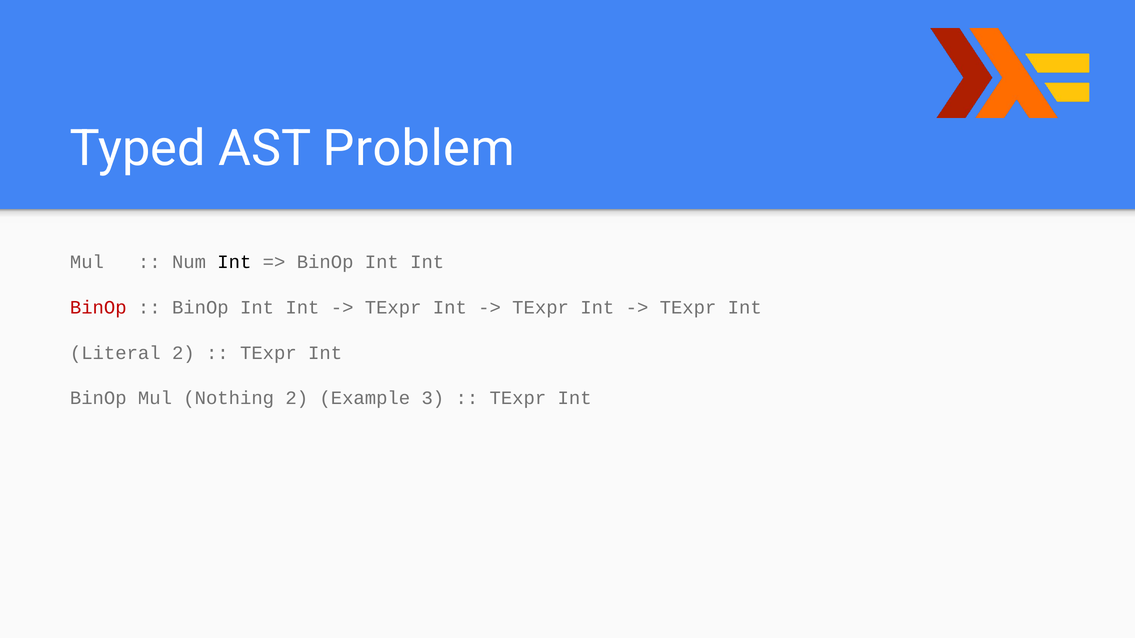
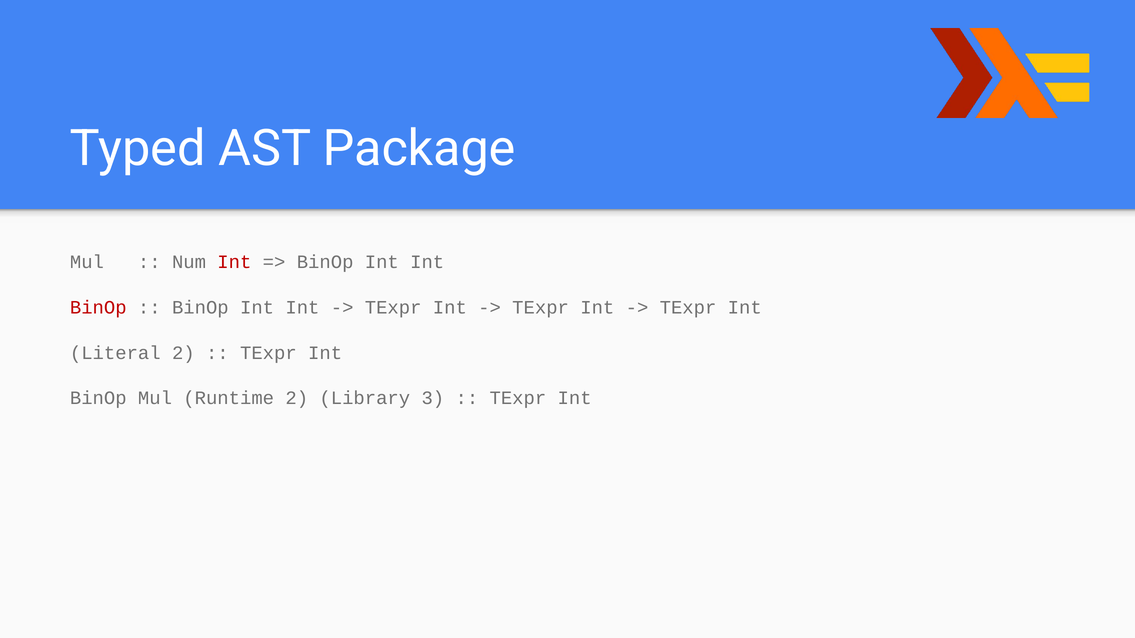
Problem: Problem -> Package (419, 149)
Int colour: black -> red (234, 262)
Nothing: Nothing -> Runtime (229, 398)
Example: Example -> Library (365, 398)
